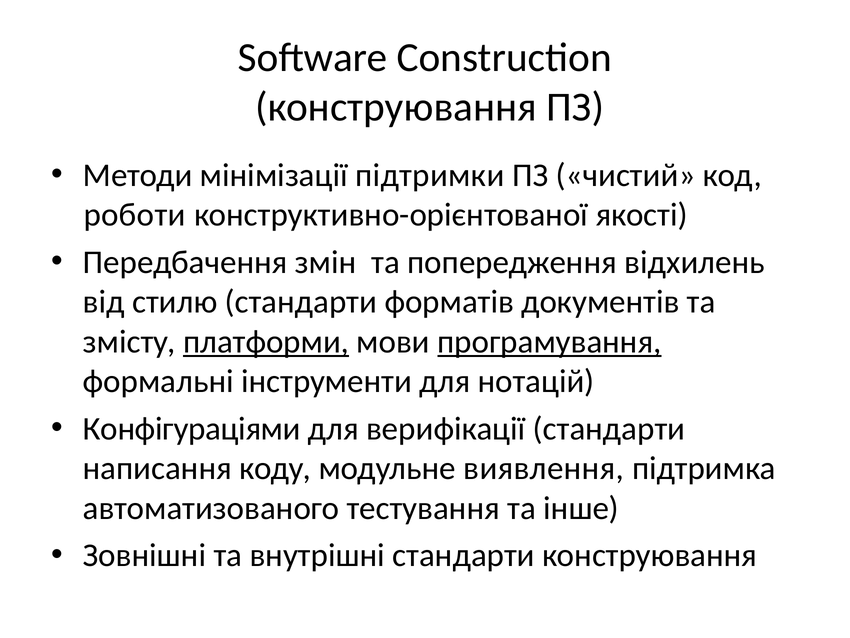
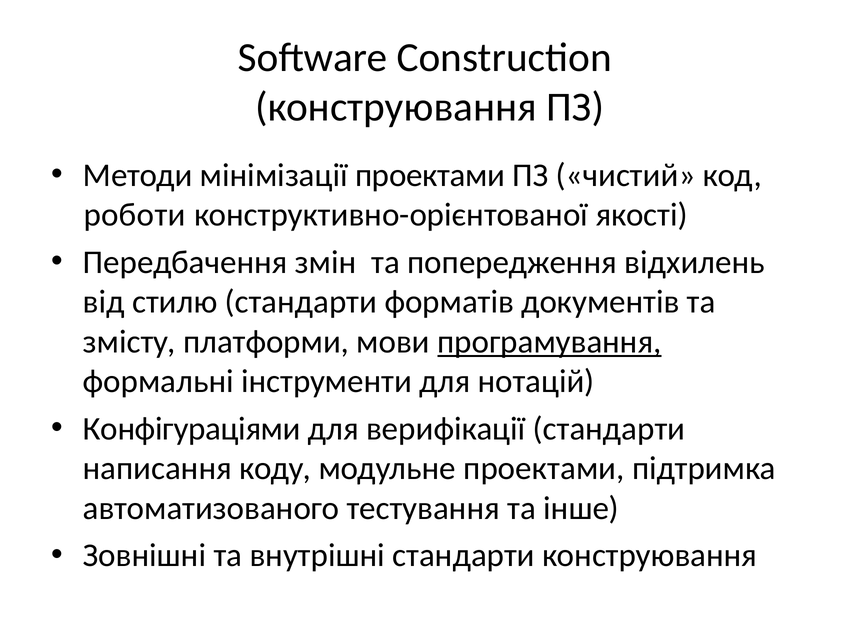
мінімізації підтримки: підтримки -> проектами (430, 175)
платформи underline: present -> none (266, 341)
модульне виявлення: виявлення -> проектами (544, 468)
